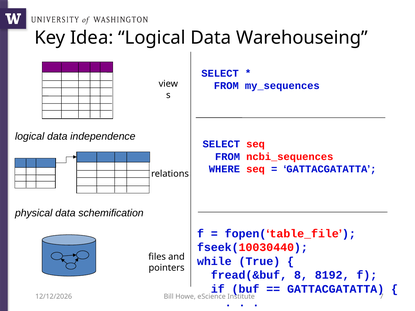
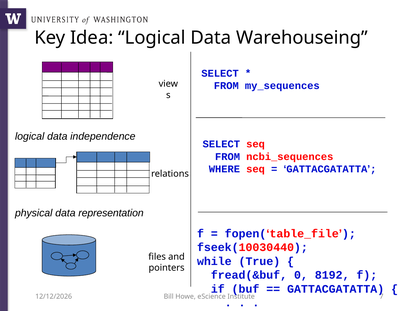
schemification: schemification -> representation (111, 213)
8: 8 -> 0 (301, 275)
